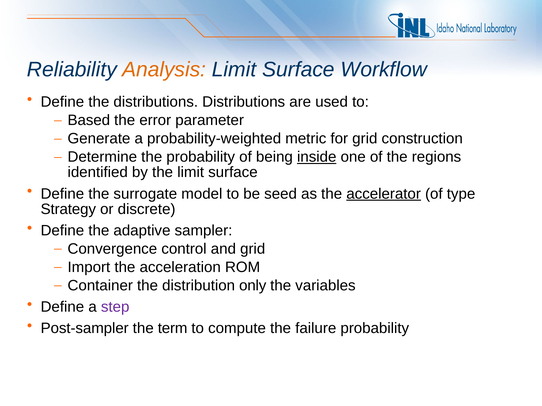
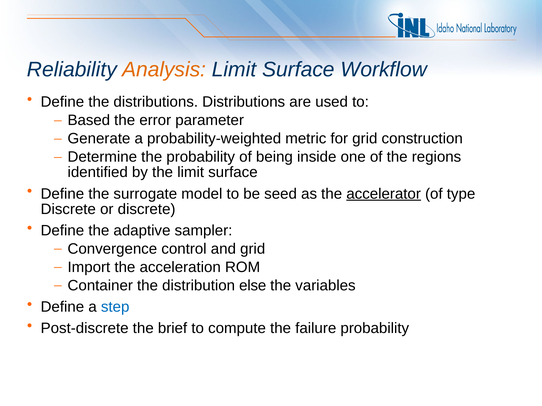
inside underline: present -> none (317, 157)
Strategy: Strategy -> Discrete (68, 209)
only: only -> else (253, 286)
step colour: purple -> blue (115, 307)
Post-sampler: Post-sampler -> Post-discrete (85, 329)
term: term -> brief (173, 329)
